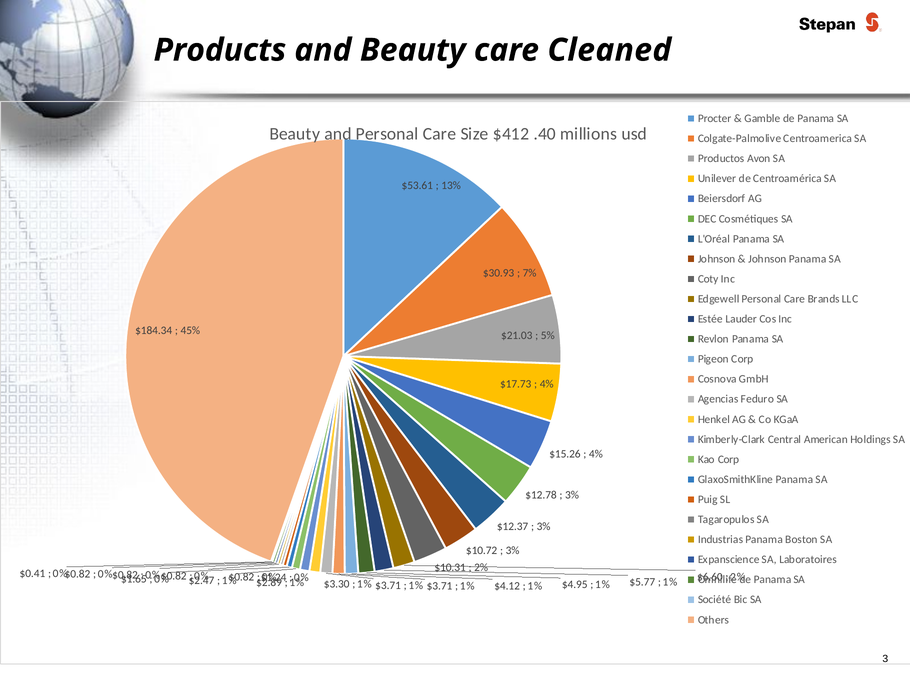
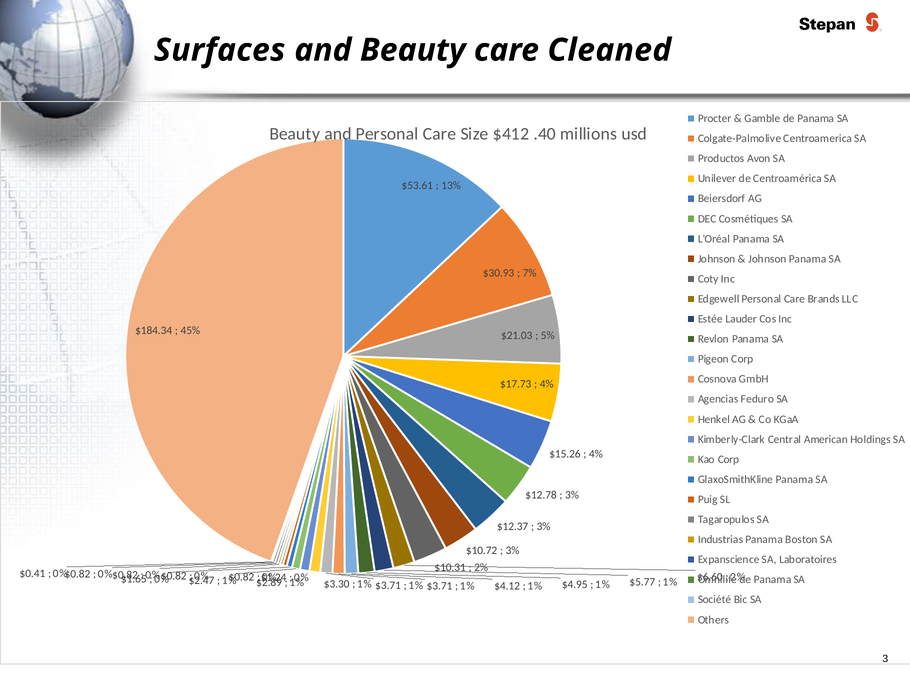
Products: Products -> Surfaces (220, 50)
